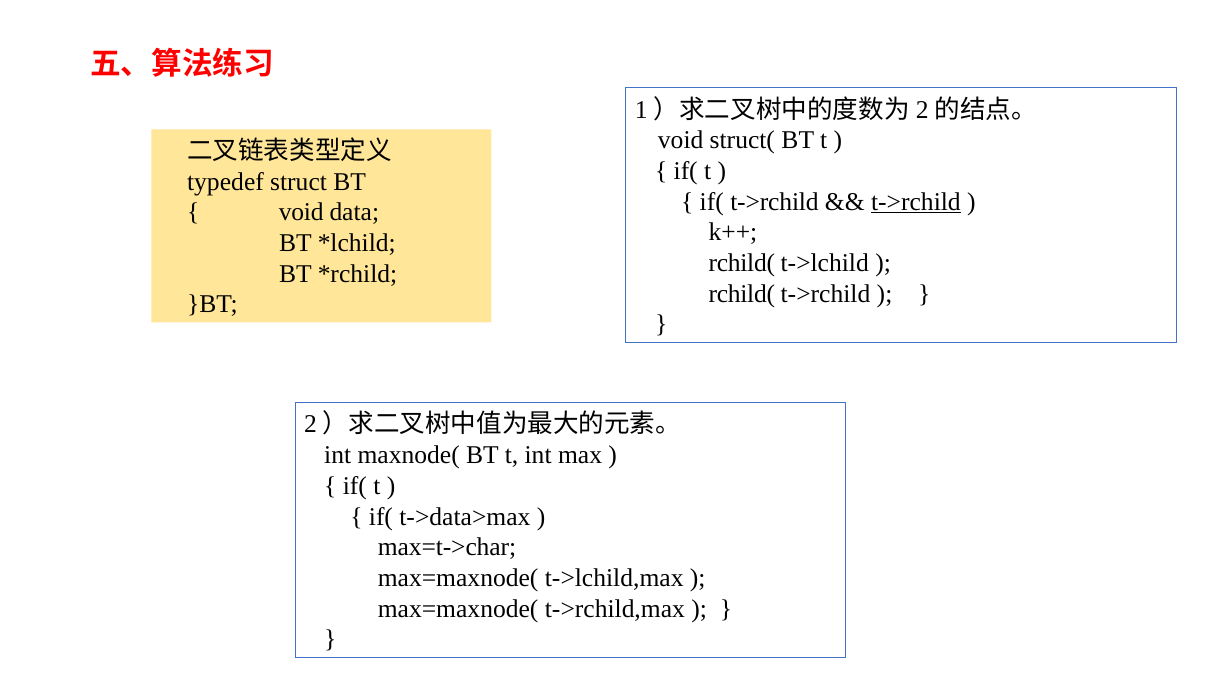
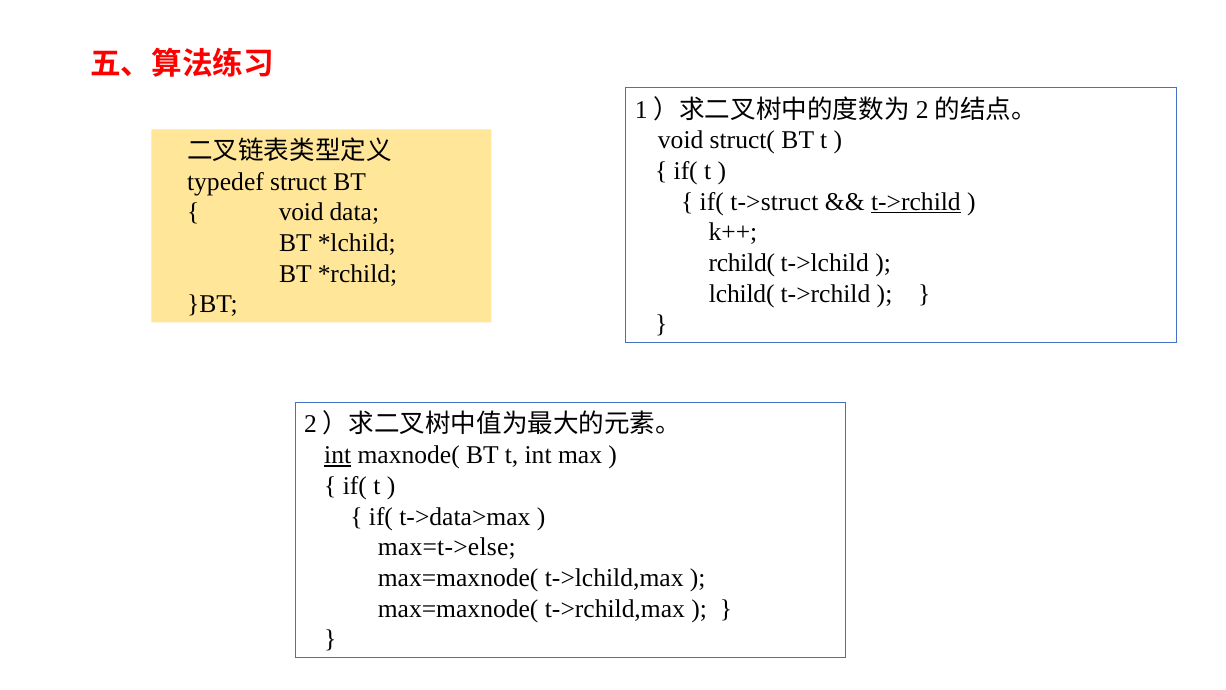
if( t->rchild: t->rchild -> t->struct (774, 202)
rchild(: rchild( -> lchild( (742, 294)
int underline: none -> present (338, 455)
max=t->char: max=t->char -> max=t->else (447, 547)
